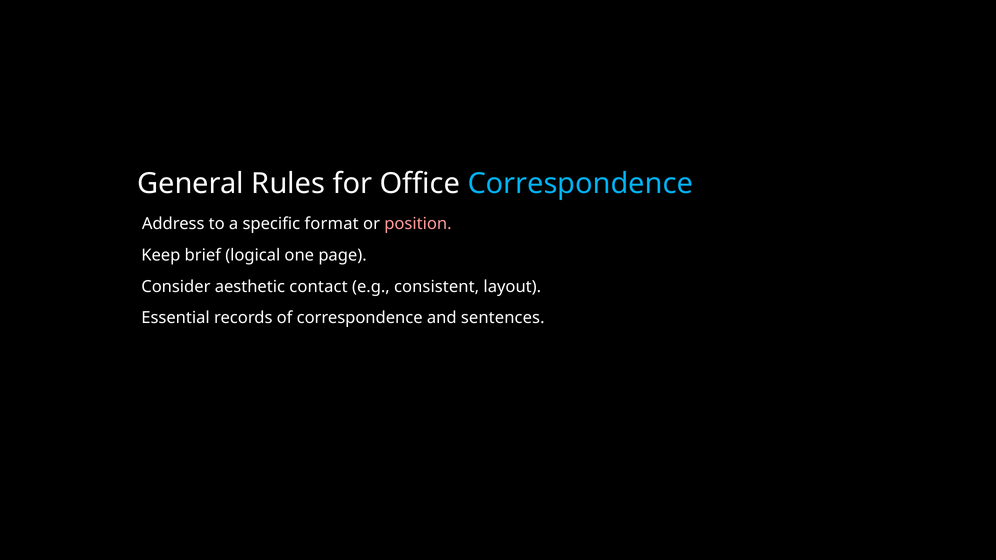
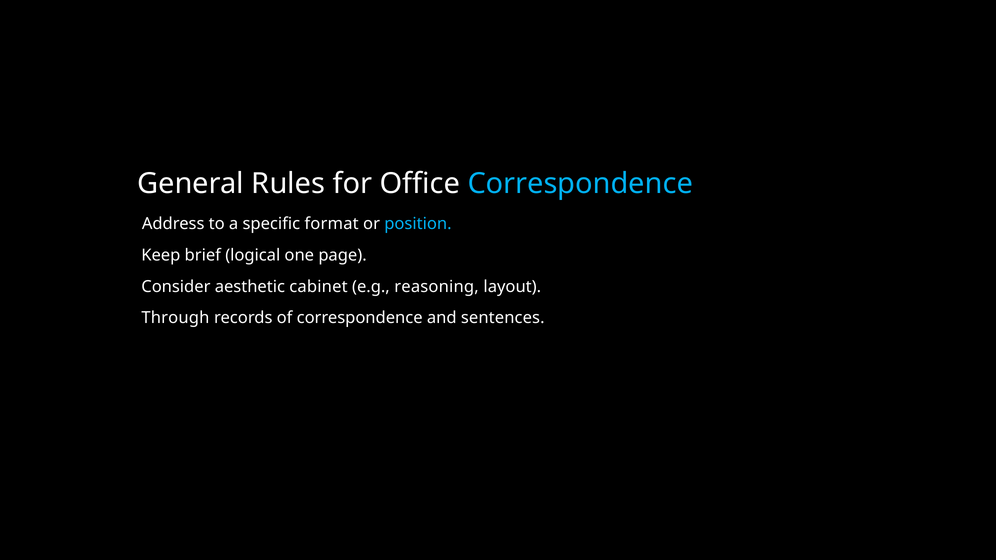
position colour: pink -> light blue (418, 224)
contact: contact -> cabinet (318, 287)
consistent: consistent -> reasoning (437, 287)
Essential: Essential -> Through (175, 318)
